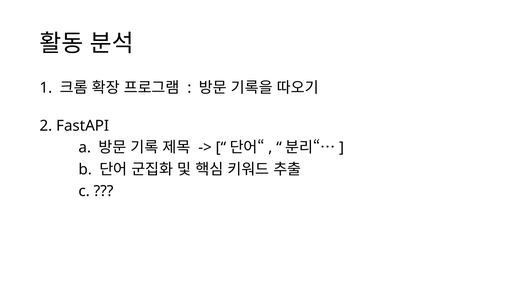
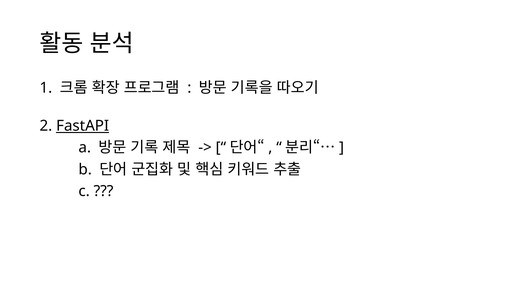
FastAPI underline: none -> present (83, 126)
